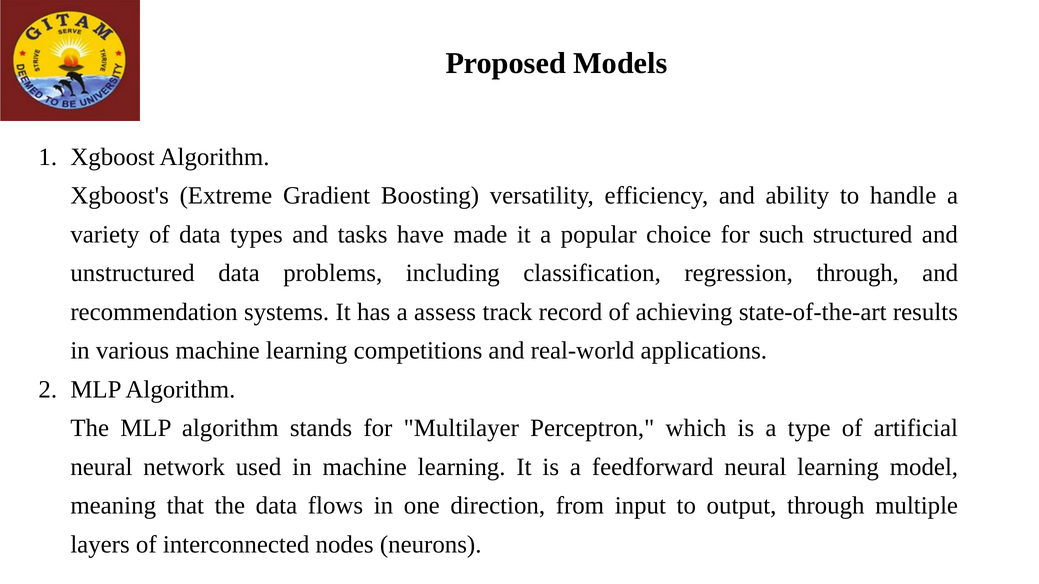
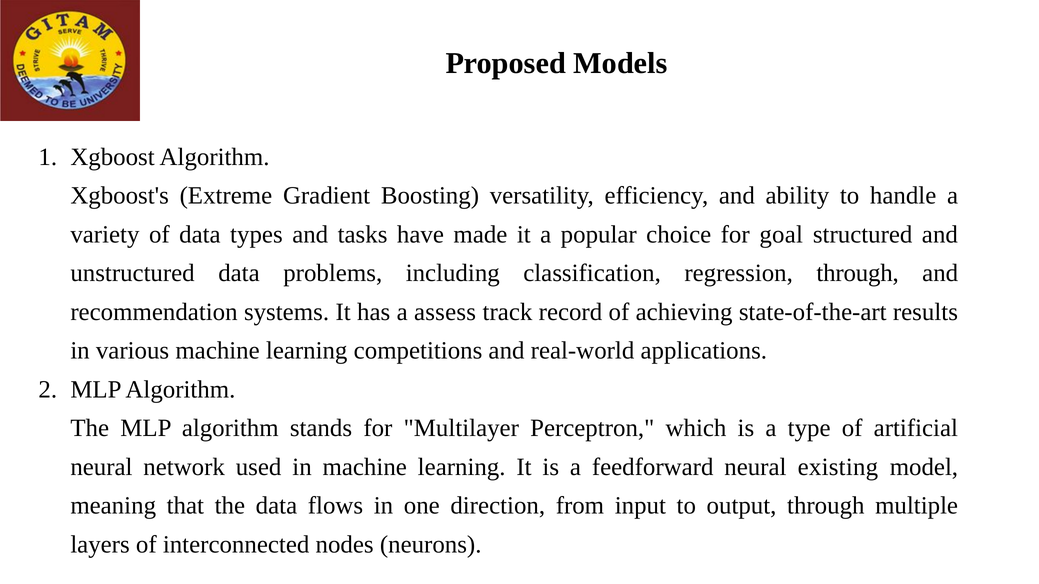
such: such -> goal (781, 235)
neural learning: learning -> existing (838, 467)
